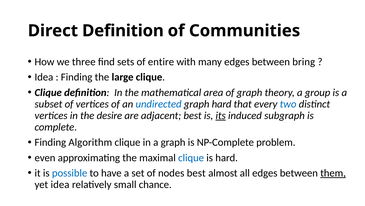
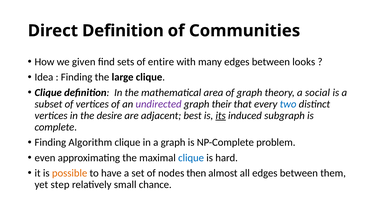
three: three -> given (84, 62)
bring: bring -> looks (304, 62)
group: group -> social (318, 92)
undirected colour: blue -> purple (159, 104)
graph hard: hard -> their (222, 104)
possible colour: blue -> orange (70, 173)
nodes best: best -> then (196, 173)
them underline: present -> none (333, 173)
yet idea: idea -> step (60, 184)
